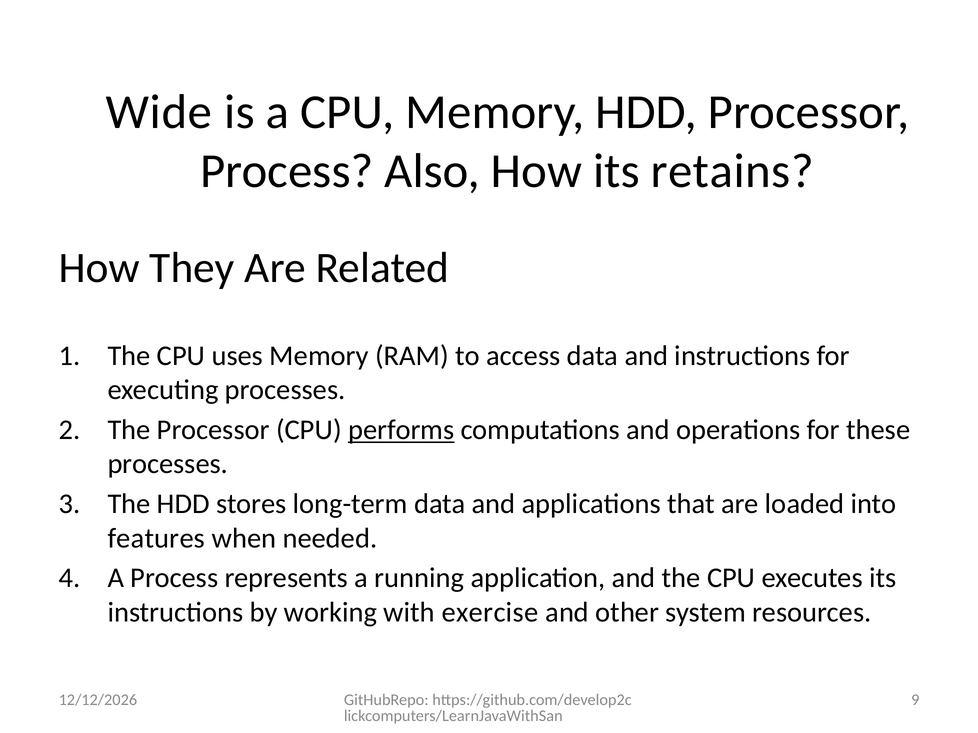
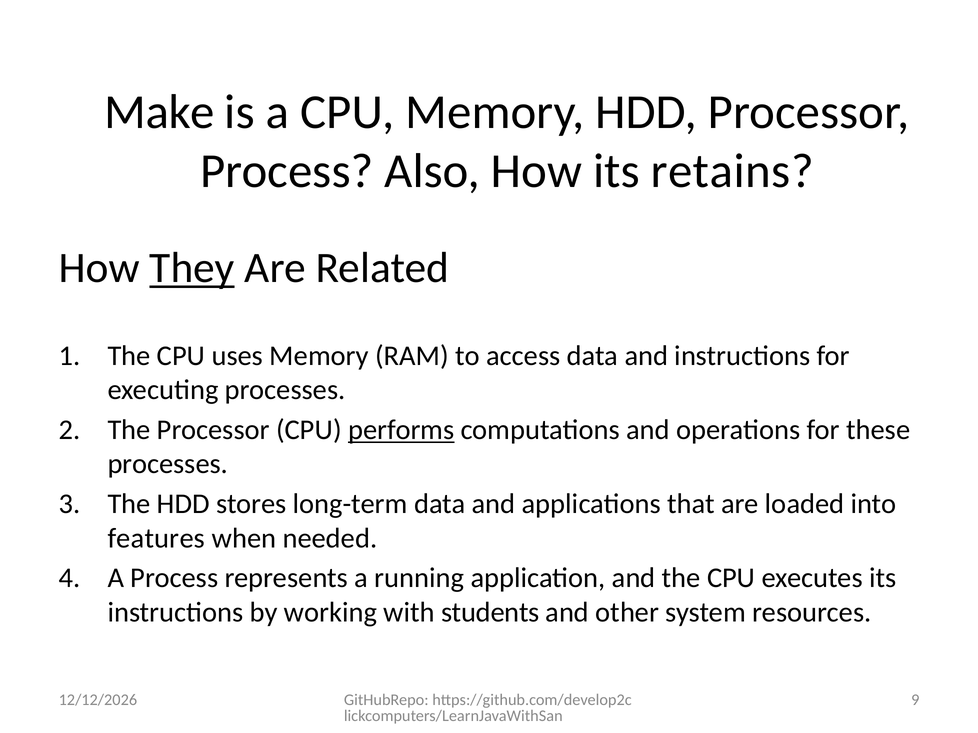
Wide: Wide -> Make (159, 112)
They underline: none -> present (192, 268)
exercise: exercise -> students (490, 613)
